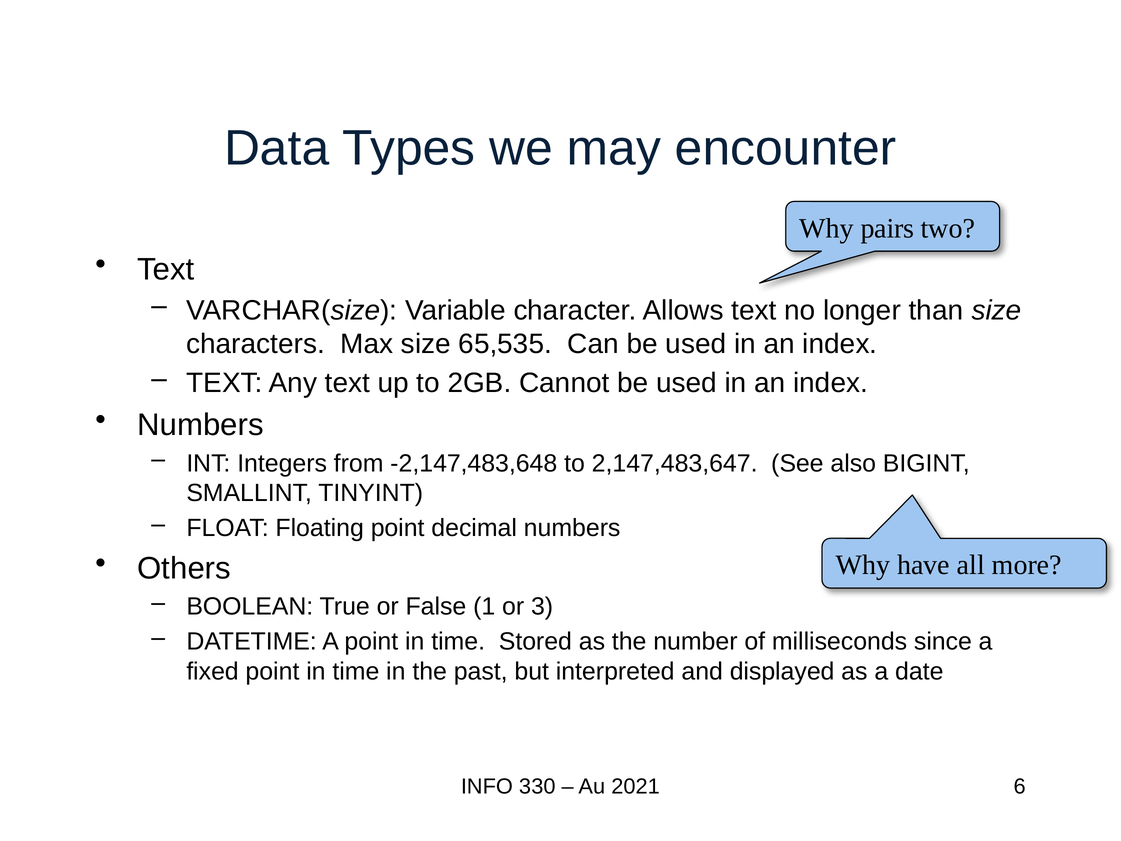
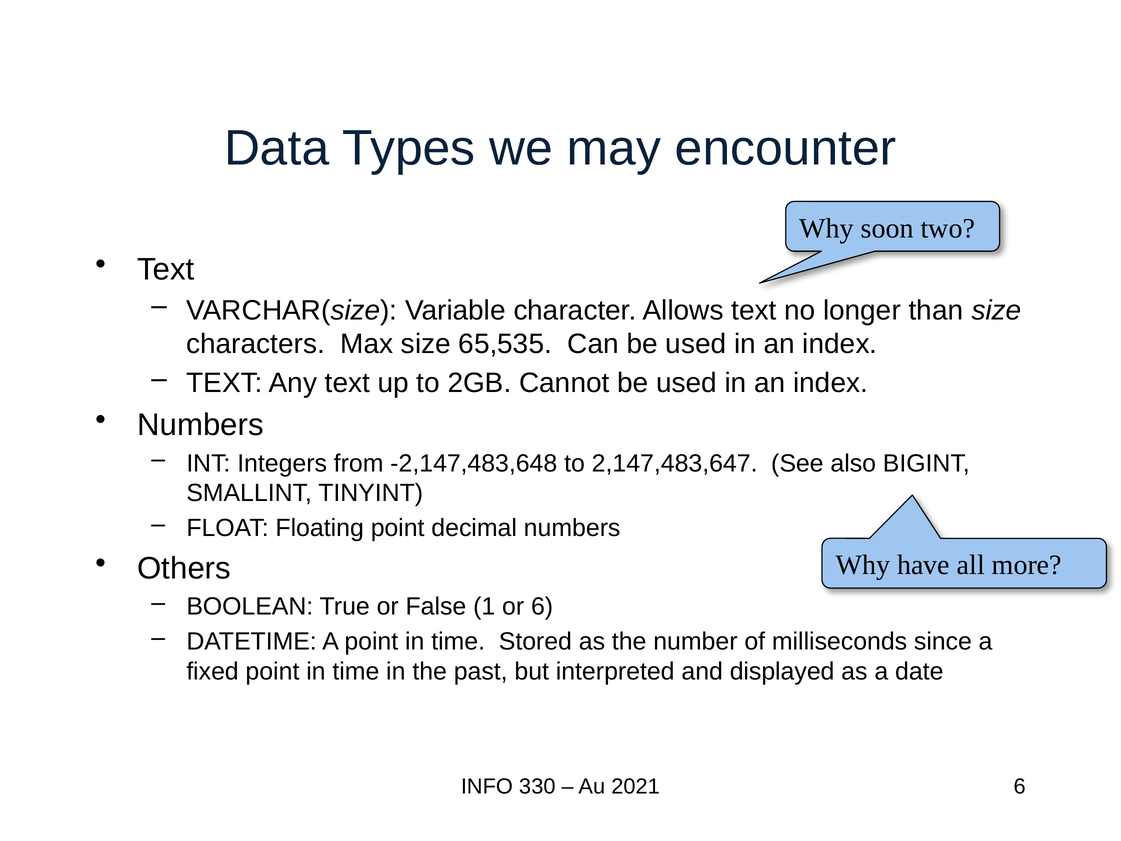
pairs: pairs -> soon (887, 228)
or 3: 3 -> 6 (542, 606)
